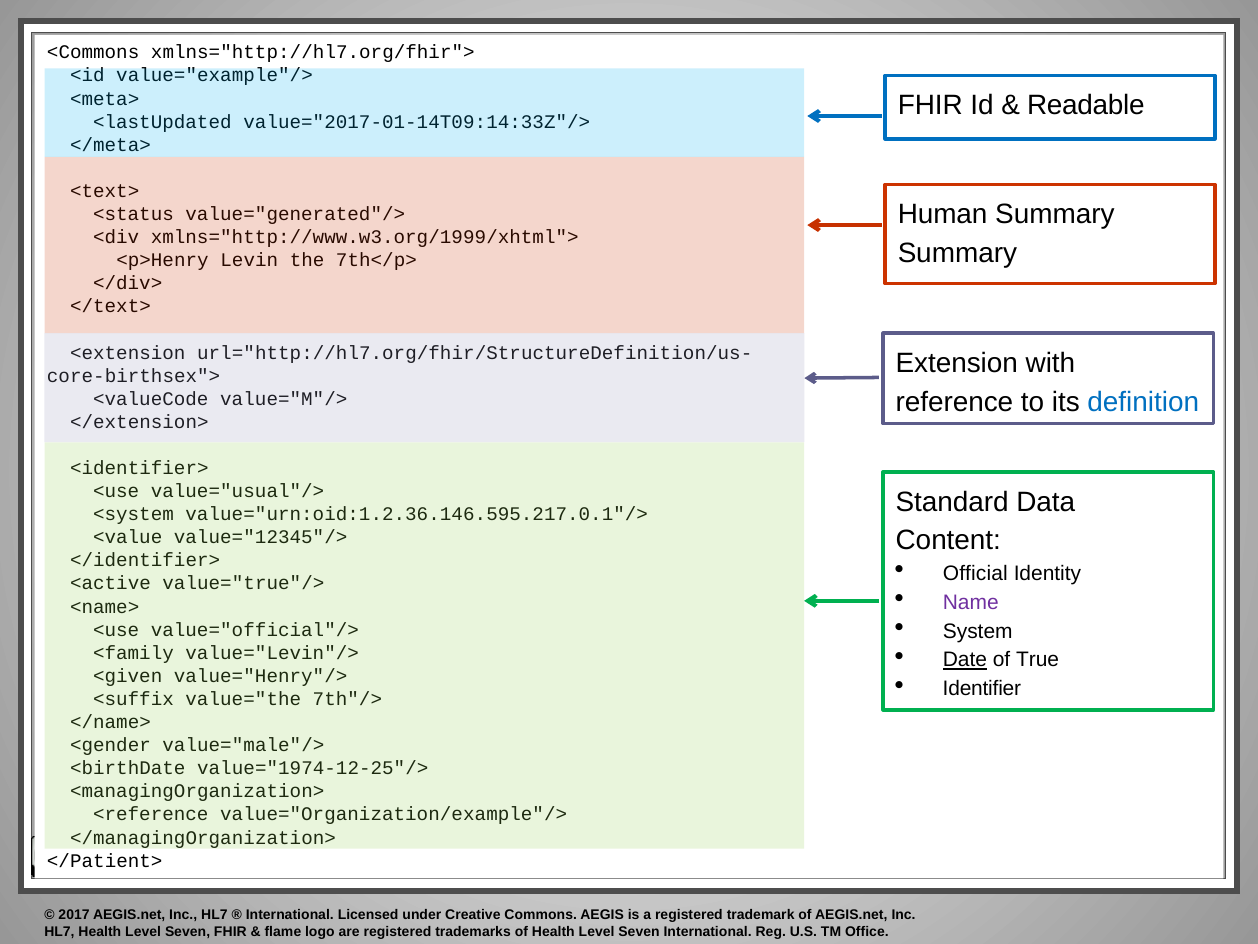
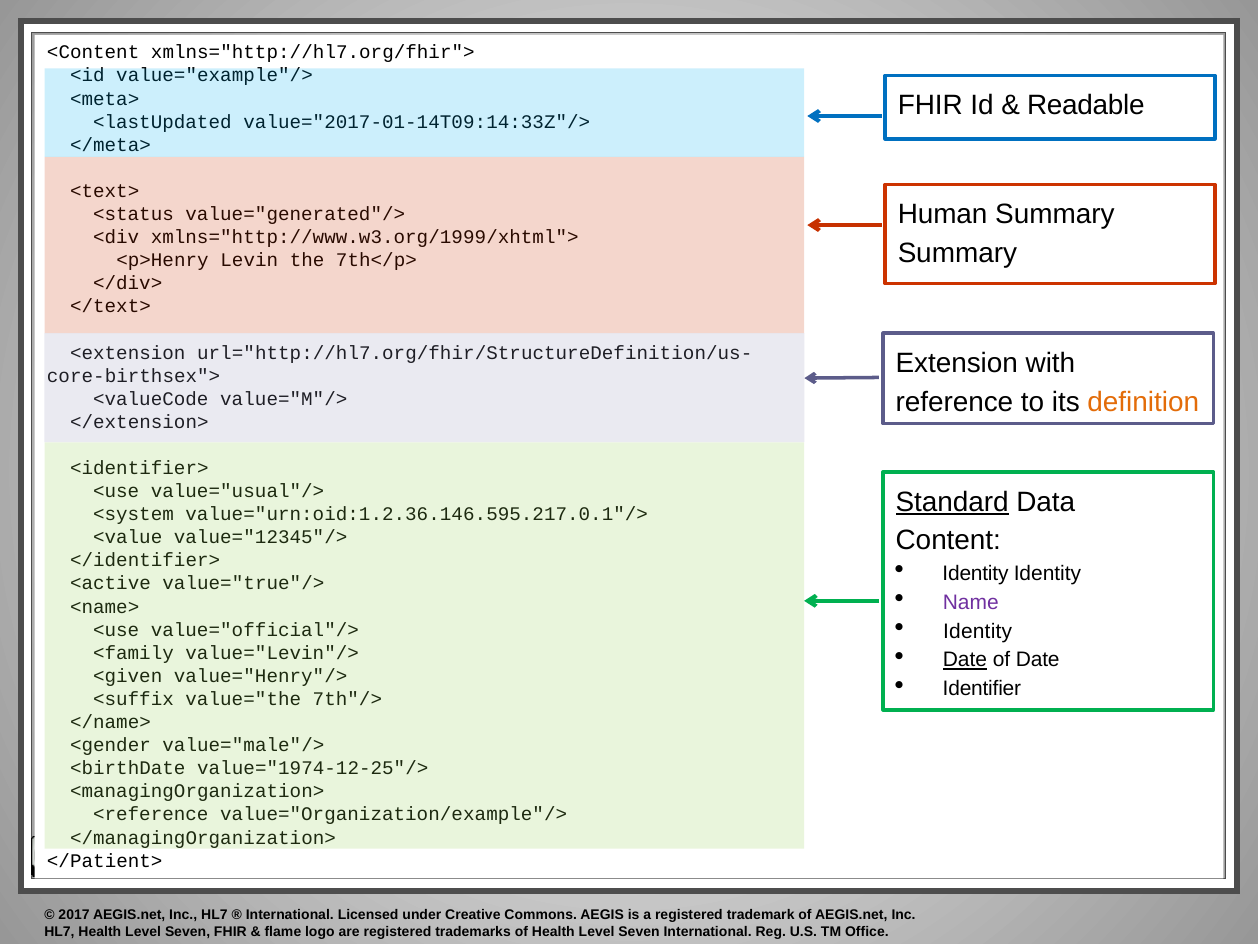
<Commons: <Commons -> <Content (93, 52)
definition colour: blue -> orange (1143, 402)
Standard underline: none -> present (952, 502)
Official: Official -> Identity (975, 573)
System: System -> Identity (978, 631)
of True: True -> Date (1038, 660)
